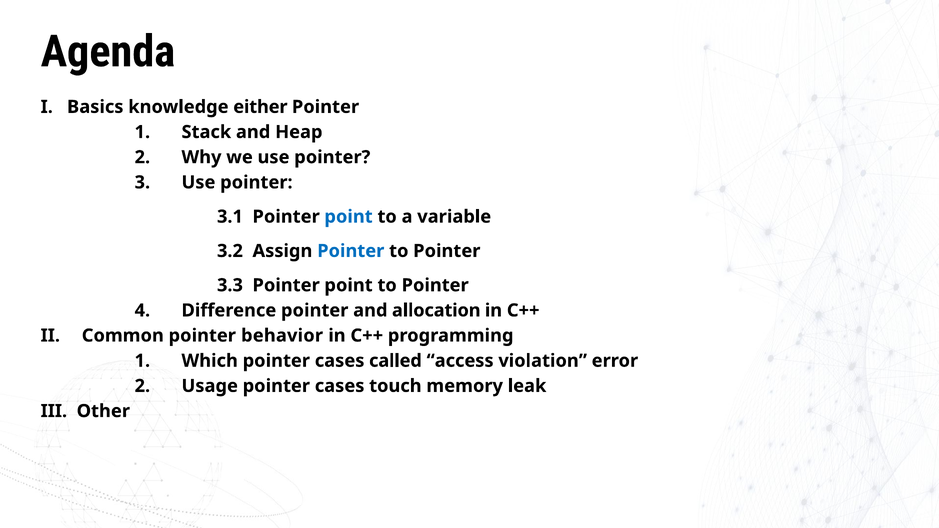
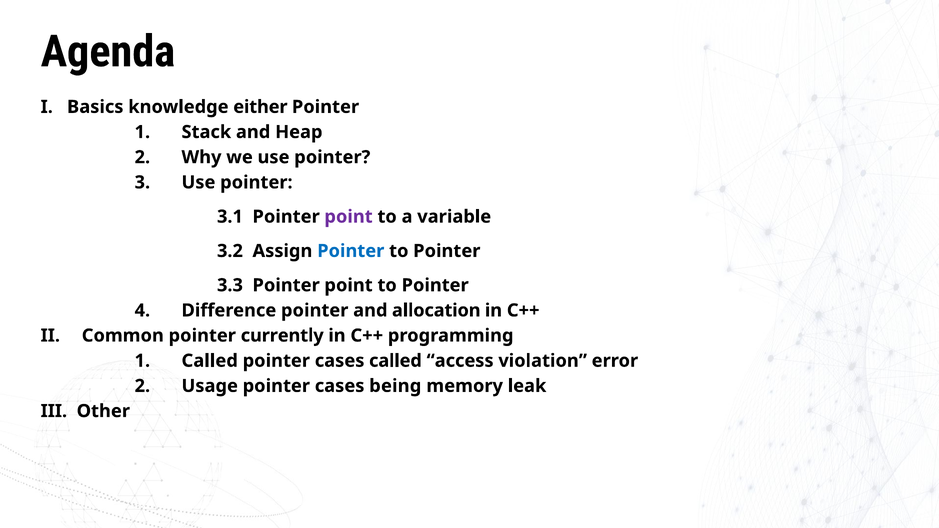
point colour: blue -> purple (349, 217)
behavior: behavior -> currently (282, 336)
Which: Which -> Called (210, 361)
touch: touch -> being (395, 386)
